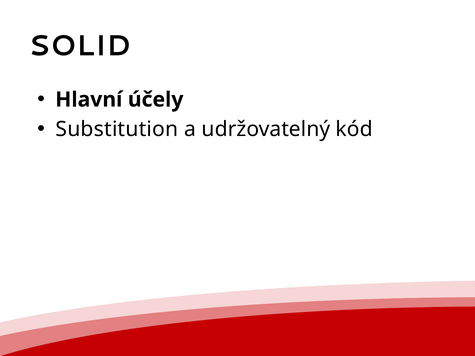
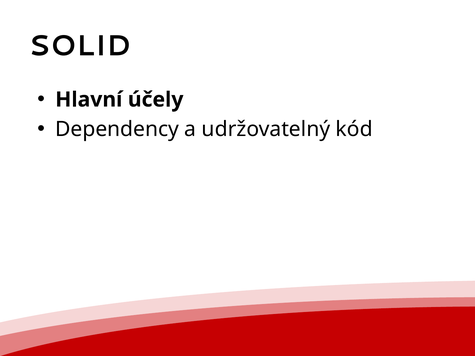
Substitution: Substitution -> Dependency (117, 129)
